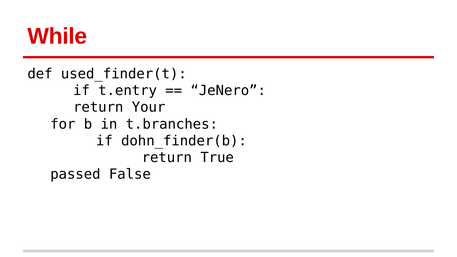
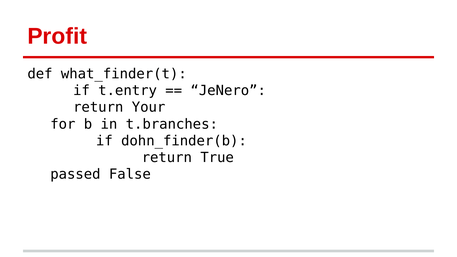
While: While -> Profit (57, 36)
used_finder(t: used_finder(t -> what_finder(t (124, 74)
